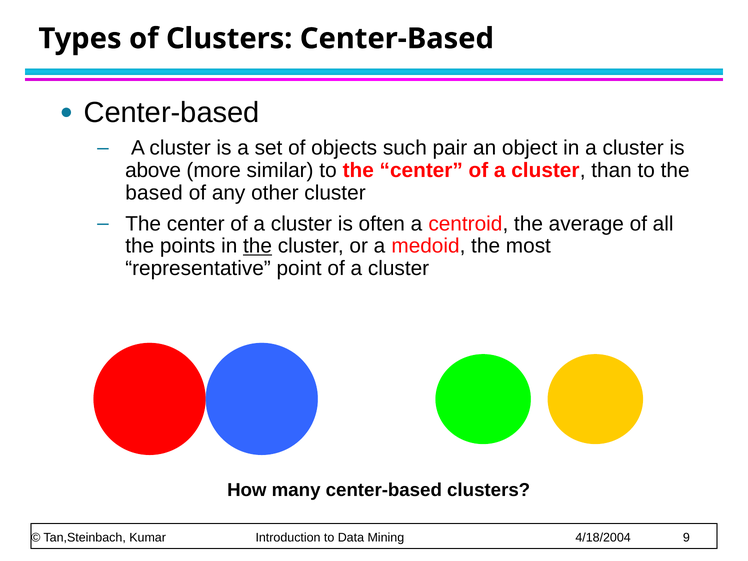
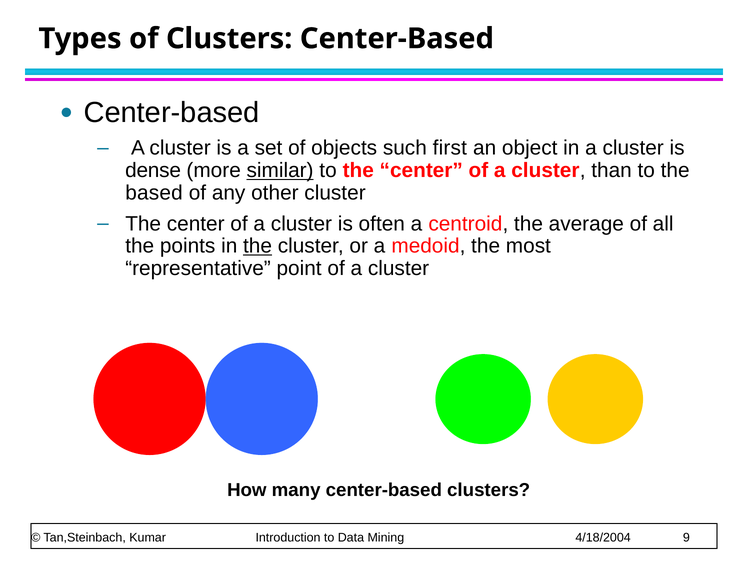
pair: pair -> first (450, 148)
above: above -> dense (153, 171)
similar underline: none -> present (280, 171)
